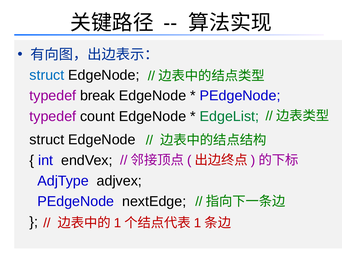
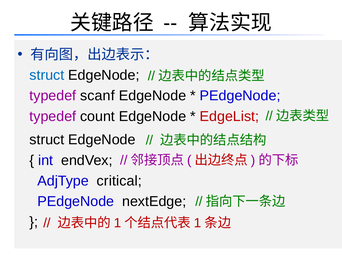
break: break -> scanf (97, 96)
EdgeList colour: green -> red (229, 116)
adjvex: adjvex -> critical (119, 181)
